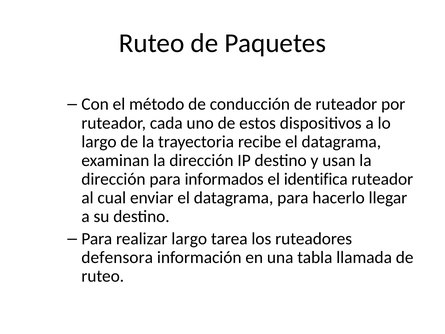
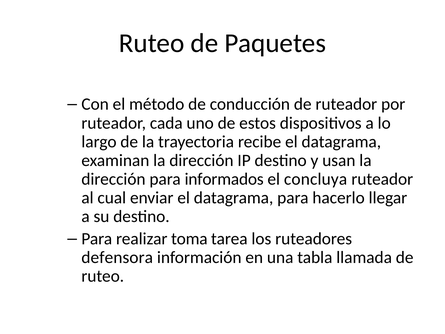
identifica: identifica -> concluya (316, 179)
realizar largo: largo -> toma (189, 239)
